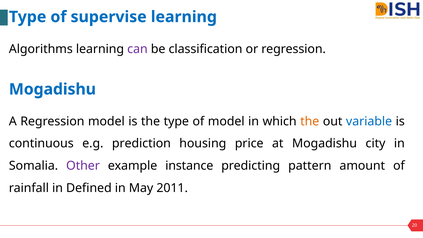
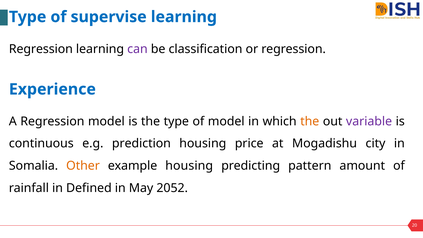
Algorithms: Algorithms -> Regression (41, 49)
Mogadishu: Mogadishu -> Experience (52, 89)
variable colour: blue -> purple (369, 121)
Other colour: purple -> orange (83, 166)
example instance: instance -> housing (189, 166)
2011: 2011 -> 2052 (172, 188)
